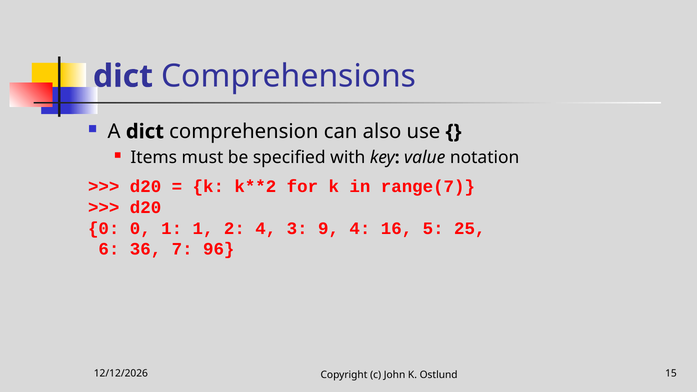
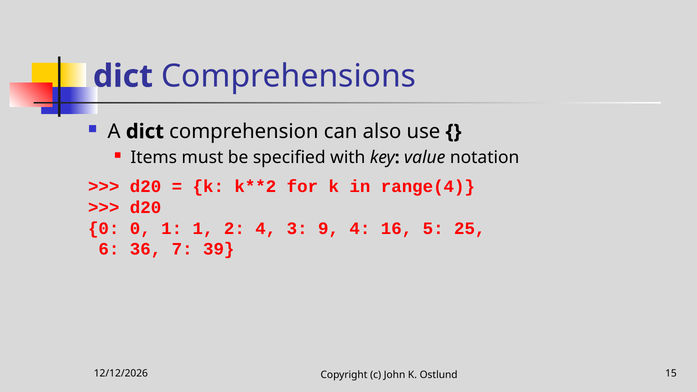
range(7: range(7 -> range(4 (428, 187)
96: 96 -> 39 (219, 249)
